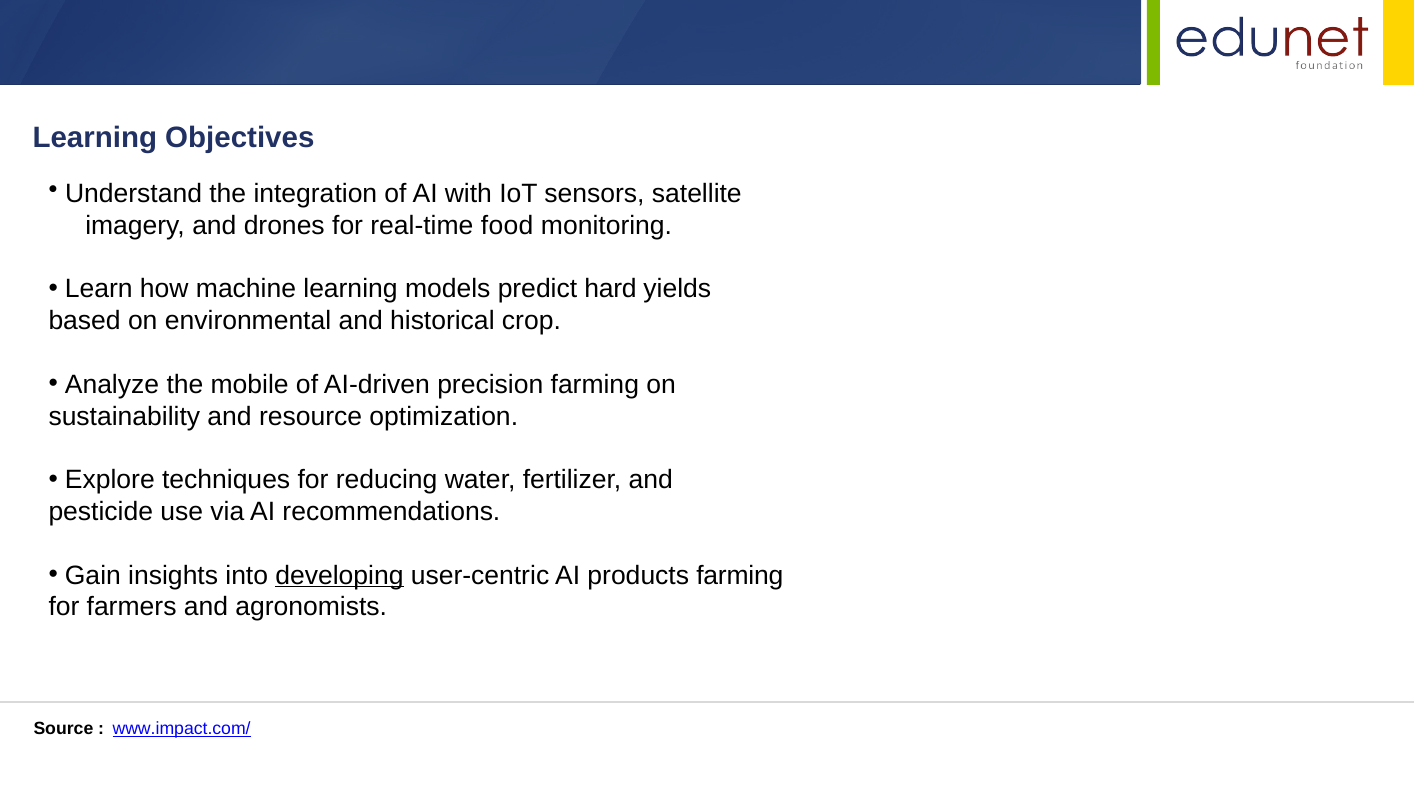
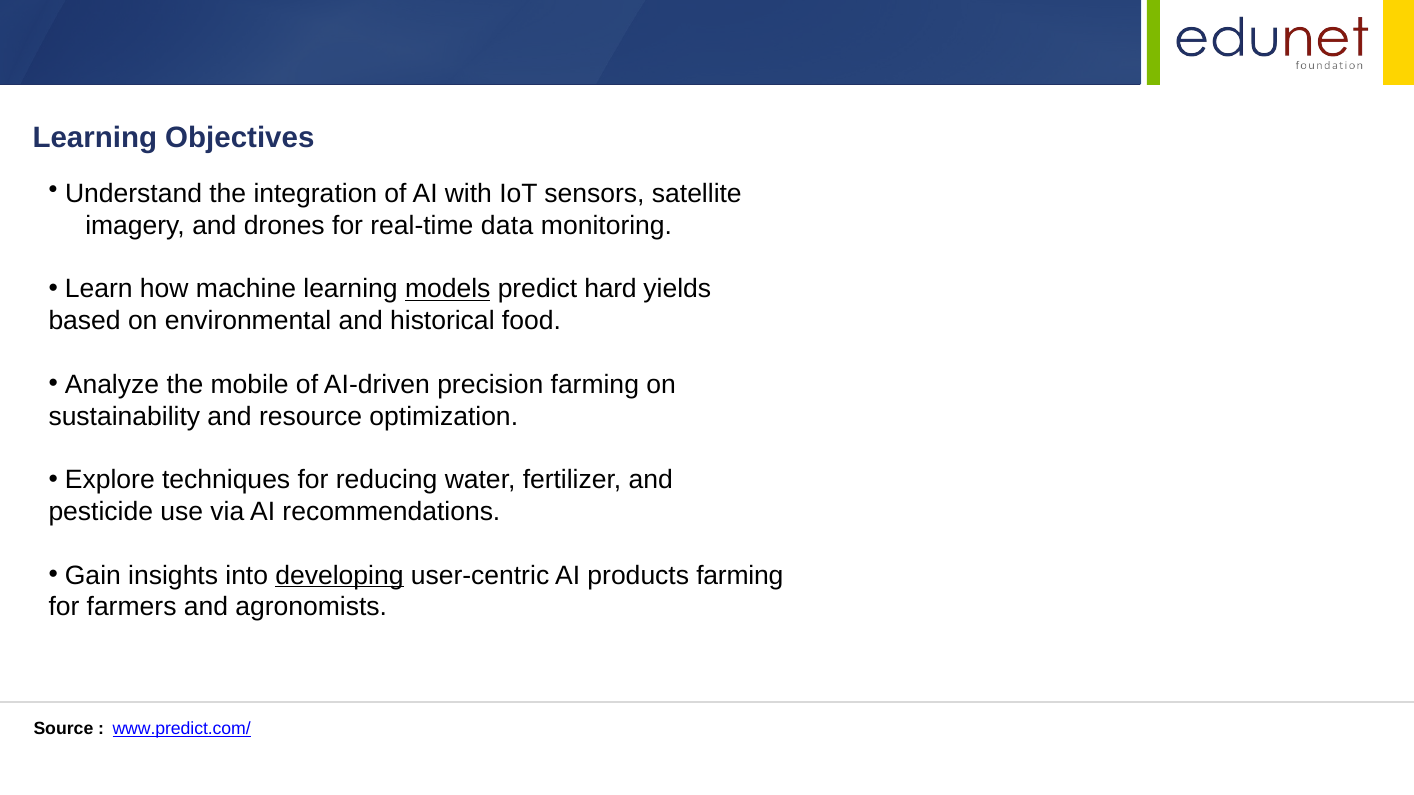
food: food -> data (507, 226)
models underline: none -> present (448, 289)
crop: crop -> food (531, 321)
www.impact.com/: www.impact.com/ -> www.predict.com/ (182, 729)
